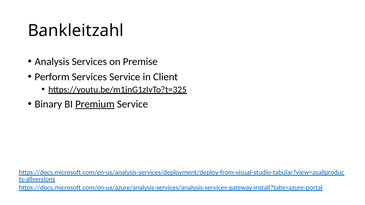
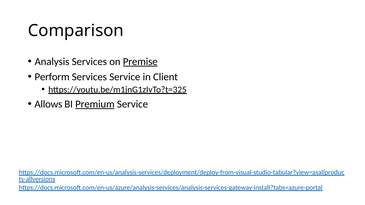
Bankleitzahl: Bankleitzahl -> Comparison (76, 31)
Premise underline: none -> present (140, 62)
Binary: Binary -> Allows (48, 104)
